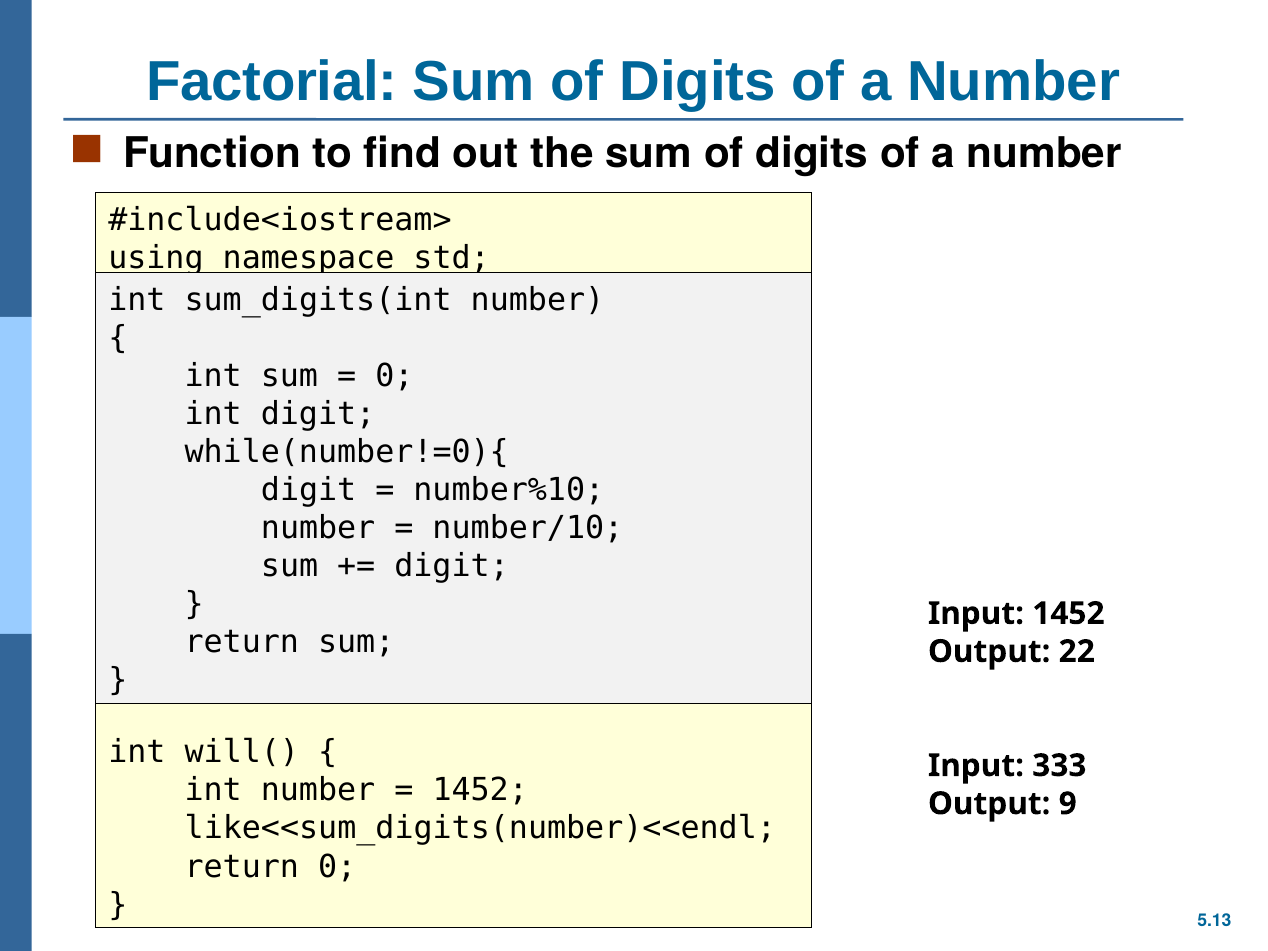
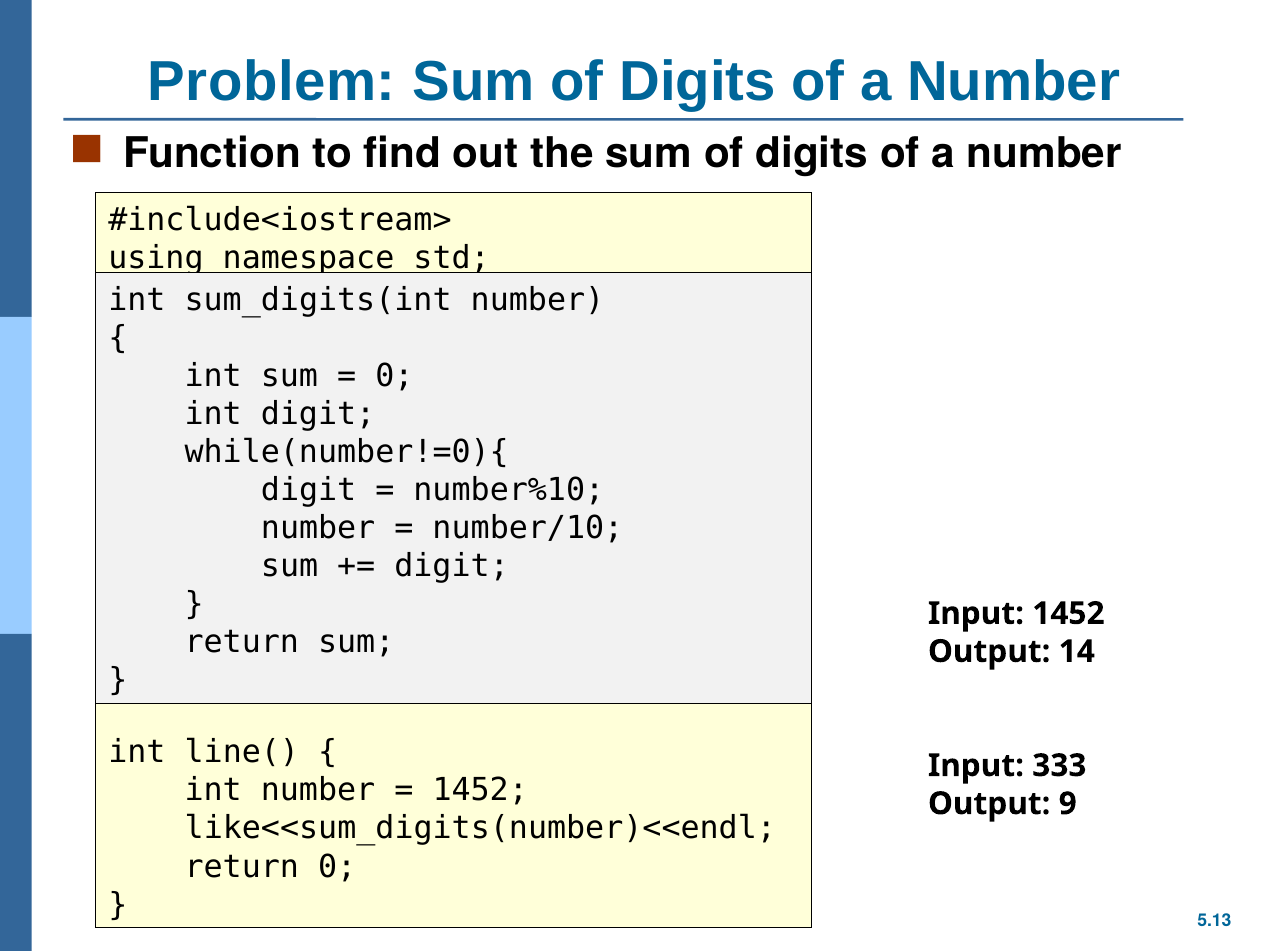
Factorial: Factorial -> Problem (272, 82)
22: 22 -> 14 (1077, 651)
will(: will( -> line( (242, 752)
